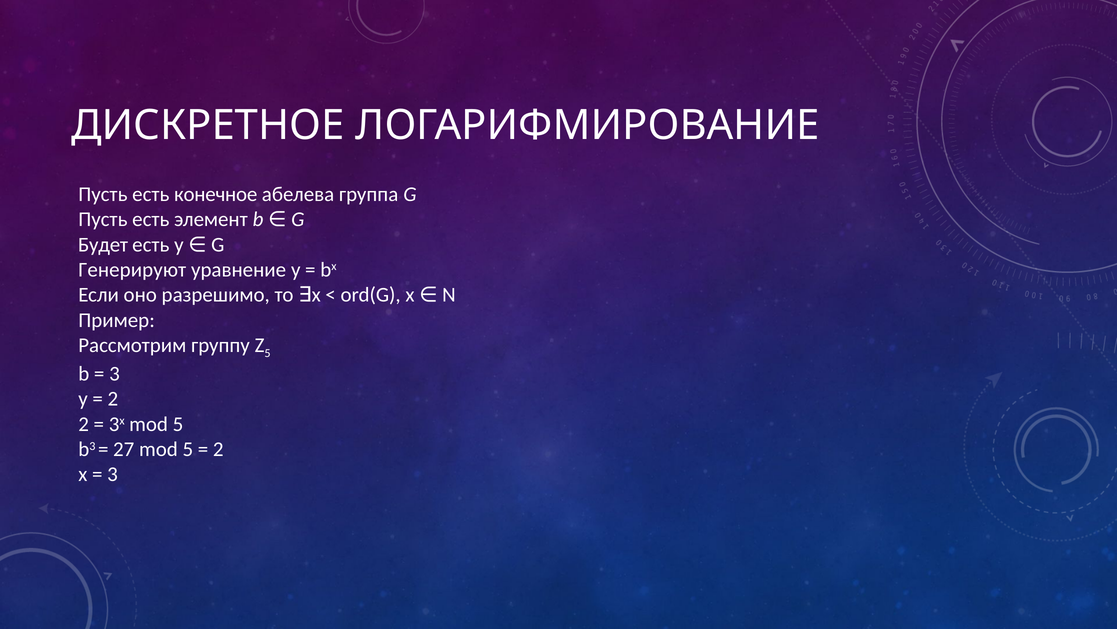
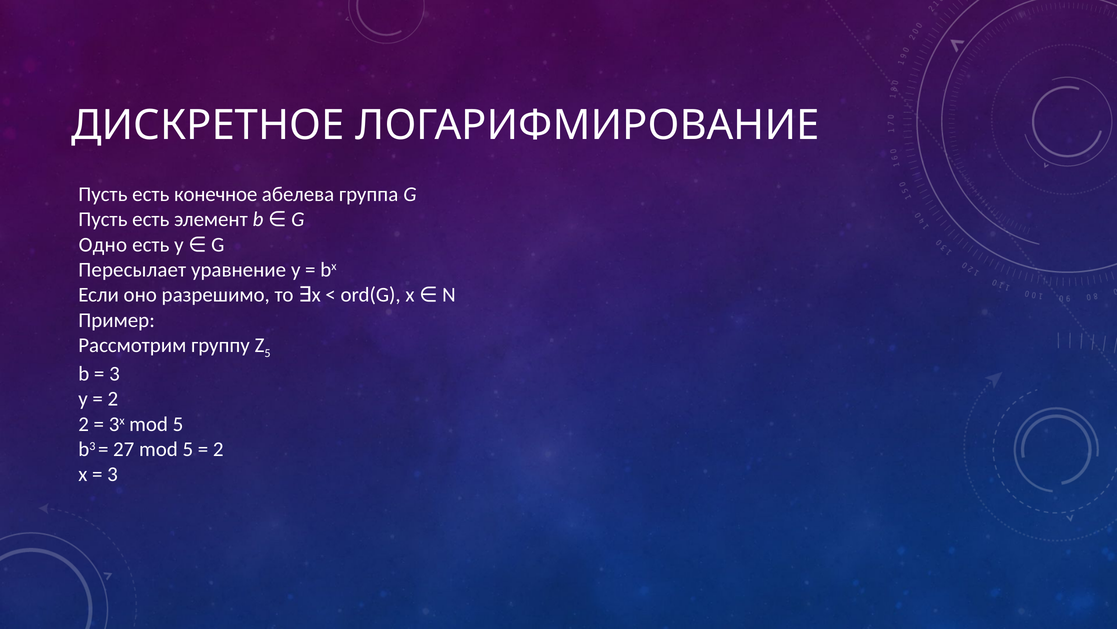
Будет: Будет -> Одно (103, 244)
Генерируют: Генерируют -> Пересылает (132, 270)
